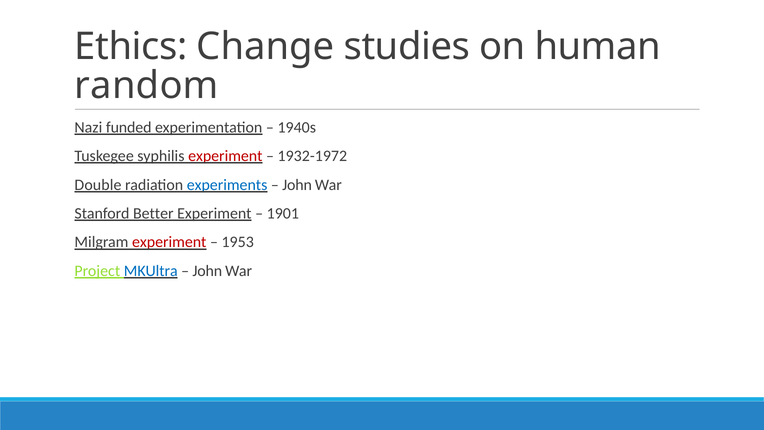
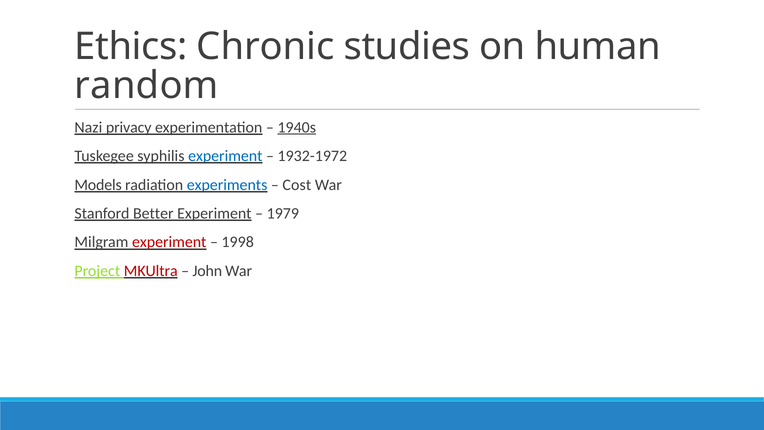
Change: Change -> Chronic (265, 47)
funded: funded -> privacy (129, 127)
1940s underline: none -> present (297, 127)
experiment colour: red -> blue (225, 156)
Double: Double -> Models (98, 185)
John: John -> Cost (297, 185)
1901: 1901 -> 1979 (283, 213)
1953: 1953 -> 1998 (238, 242)
MKUltra colour: blue -> red (151, 271)
